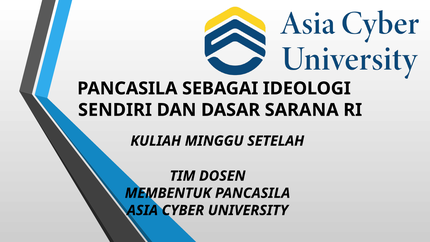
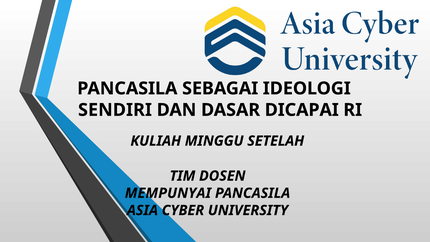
SARANA: SARANA -> DICAPAI (302, 110)
MEMBENTUK: MEMBENTUK -> MEMPUNYAI (168, 193)
